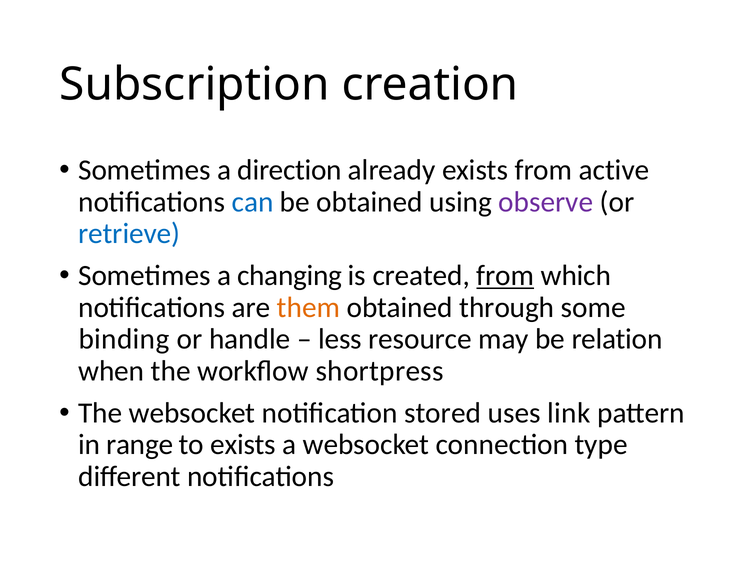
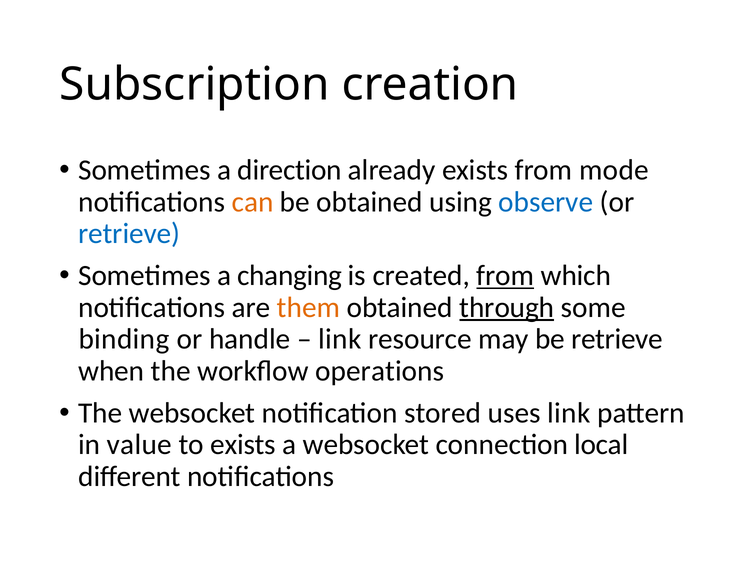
active: active -> mode (614, 170)
can colour: blue -> orange (253, 202)
observe colour: purple -> blue (546, 202)
through underline: none -> present (507, 307)
less: less -> link (340, 339)
be relation: relation -> retrieve (617, 339)
shortpress: shortpress -> operations (380, 370)
range: range -> value (139, 444)
type: type -> local (601, 444)
